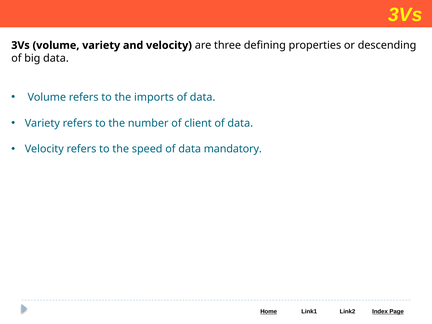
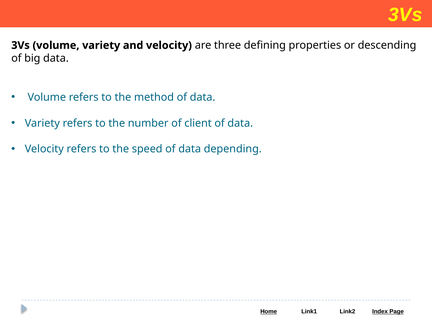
imports: imports -> method (154, 97)
mandatory: mandatory -> depending (233, 149)
